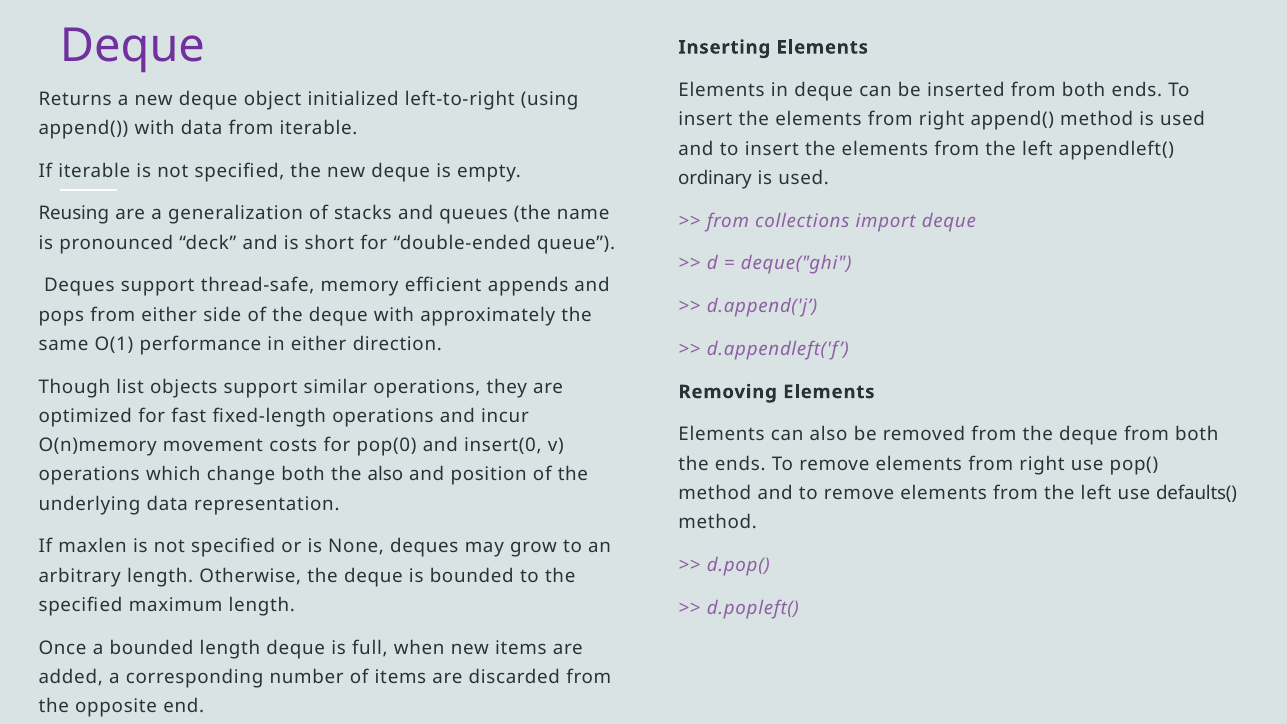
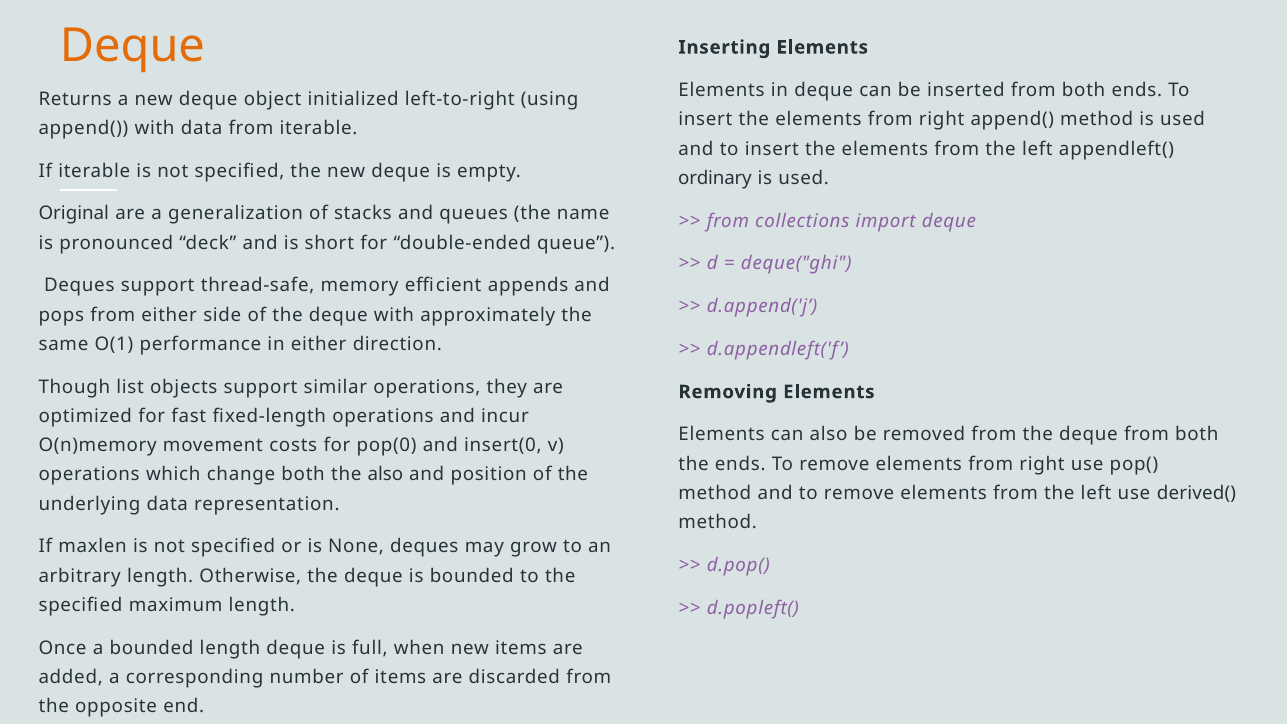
Deque colour: purple -> orange (132, 46)
Reusing: Reusing -> Original (74, 214)
defaults(: defaults( -> derived( (1196, 493)
